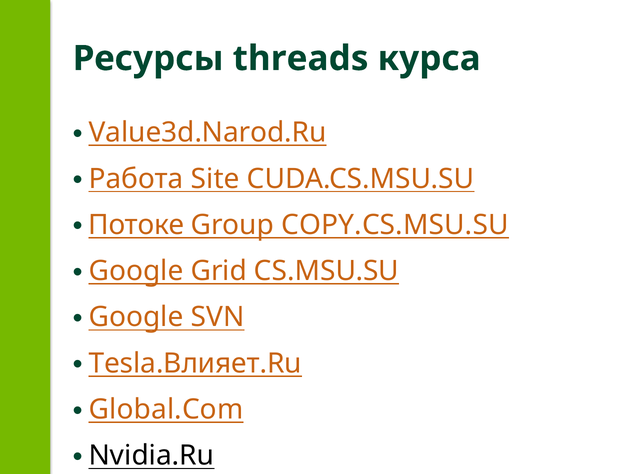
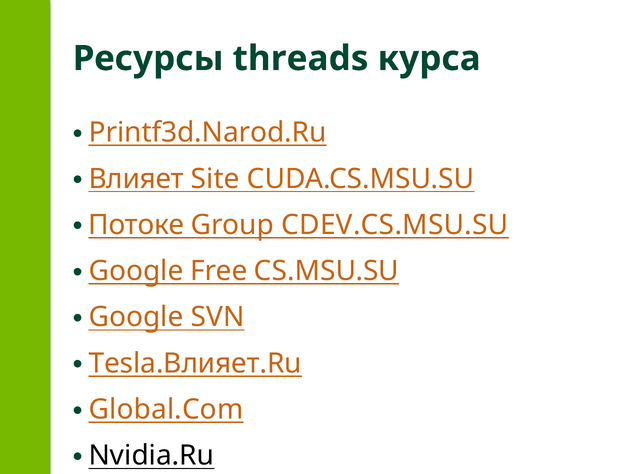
Value3d.Narod.Ru: Value3d.Narod.Ru -> Printf3d.Narod.Ru (208, 133)
Работа: Работа -> Влияет (136, 179)
COPY.CS.MSU.SU: COPY.CS.MSU.SU -> CDEV.CS.MSU.SU (395, 225)
Grid: Grid -> Free (219, 271)
